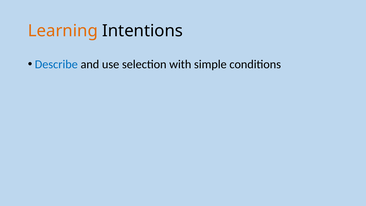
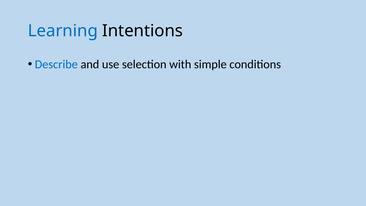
Learning colour: orange -> blue (63, 31)
